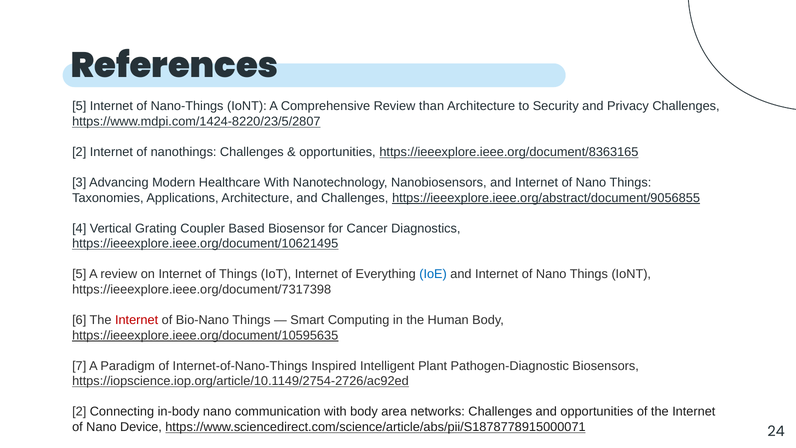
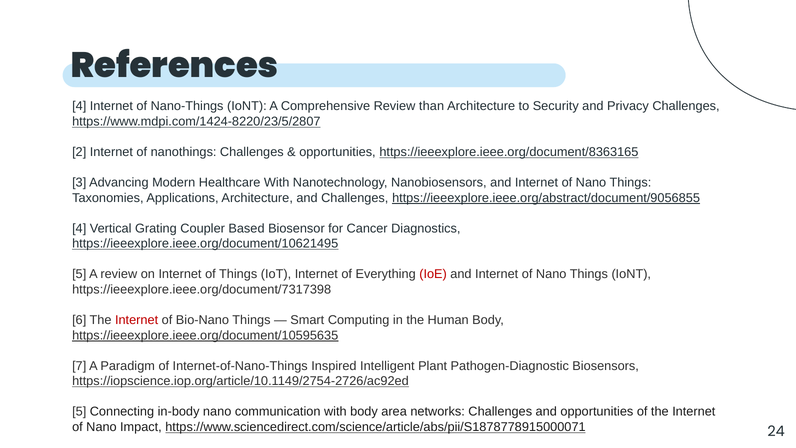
5: 5 -> 4 (79, 106)
IoE colour: blue -> red (433, 274)
2: 2 -> 5 (79, 411)
Device: Device -> Impact (141, 427)
